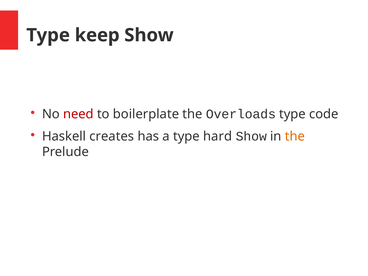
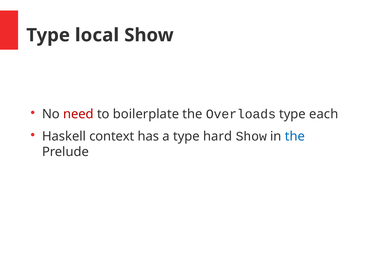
keep: keep -> local (97, 35)
code: code -> each (324, 114)
creates: creates -> context (112, 136)
the colour: orange -> blue (295, 136)
